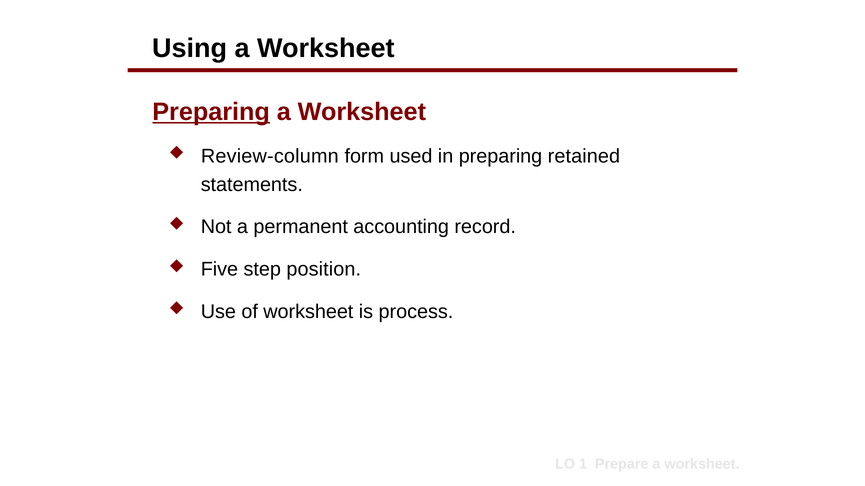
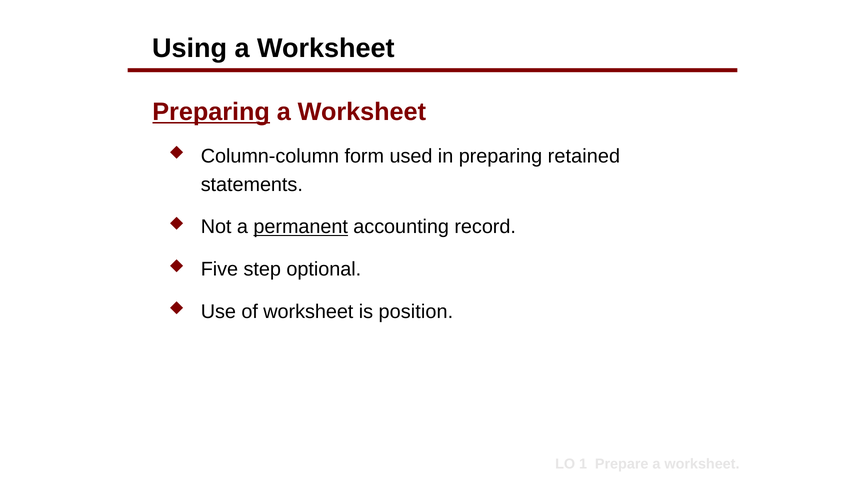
Review-column: Review-column -> Column-column (270, 156)
permanent underline: none -> present (301, 227)
position: position -> optional (324, 270)
process: process -> position (416, 312)
